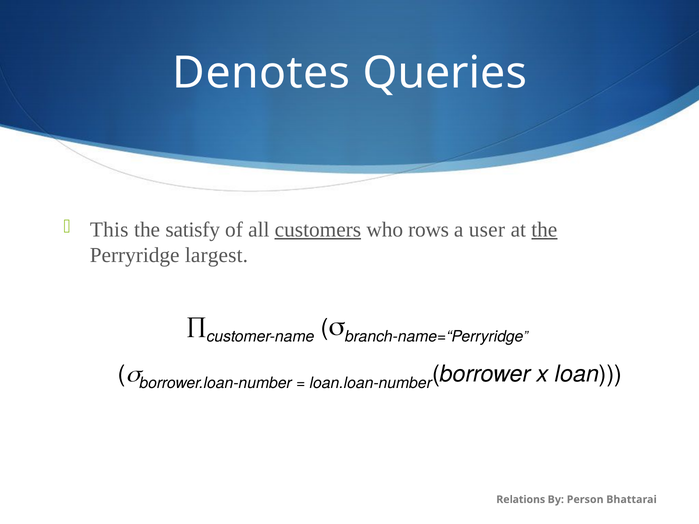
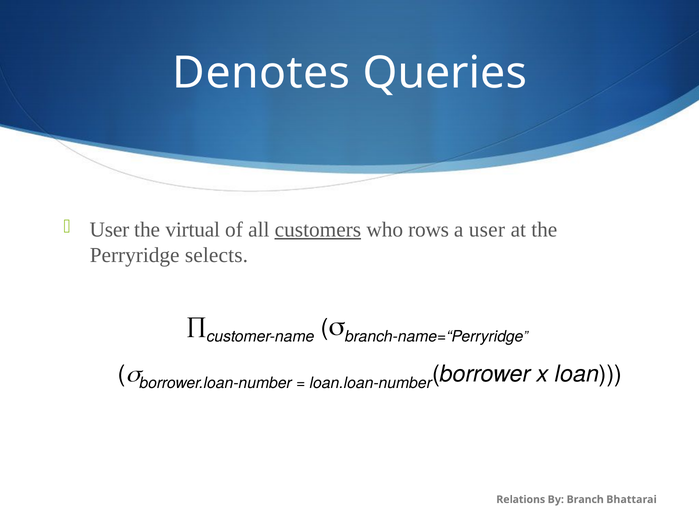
This: This -> User (109, 230)
satisfy: satisfy -> virtual (193, 230)
the underline: present -> none (544, 230)
largest: largest -> selects (216, 255)
Person: Person -> Branch (585, 500)
